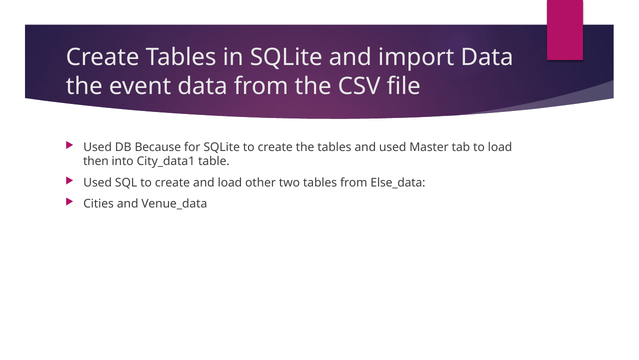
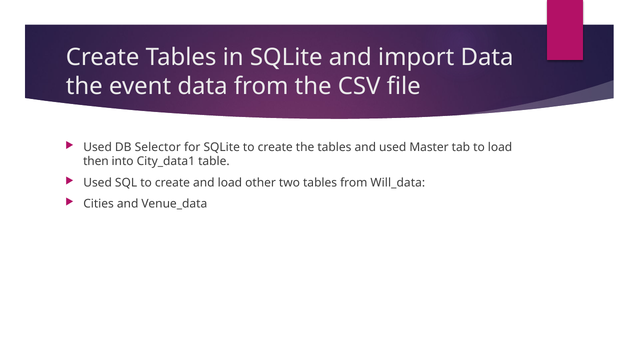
Because: Because -> Selector (158, 147)
Else_data: Else_data -> Will_data (398, 182)
